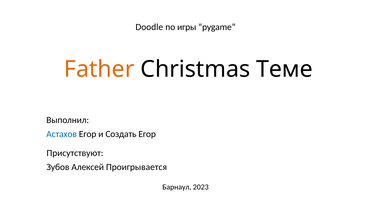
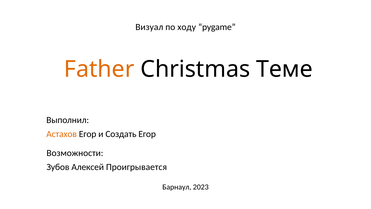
Doodle: Doodle -> Визуал (149, 27)
игры: игры -> ходу (187, 27)
Астахов colour: blue -> orange (62, 134)
Присутствуют: Присутствуют -> Возможности (75, 153)
